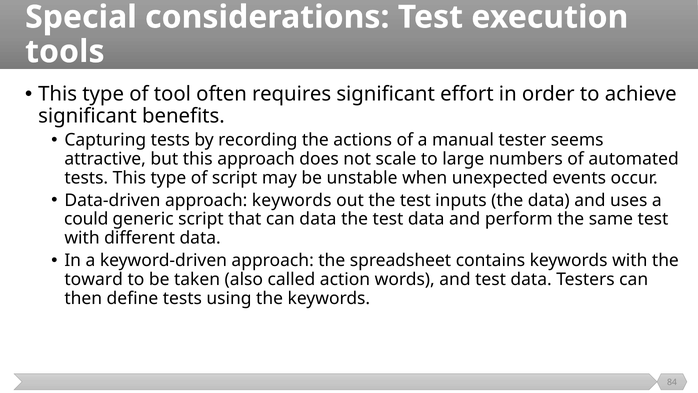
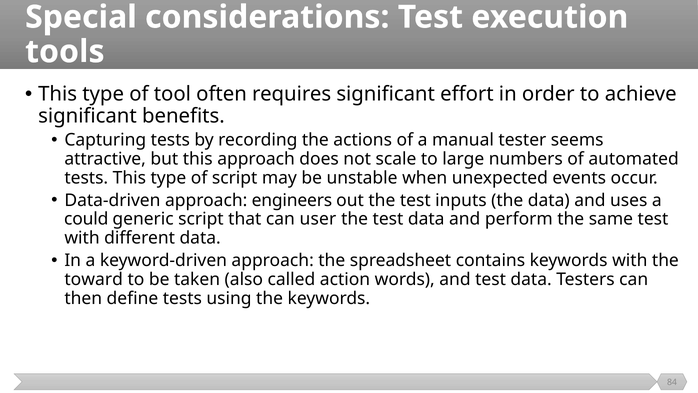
approach keywords: keywords -> engineers (292, 200)
can data: data -> user (318, 219)
